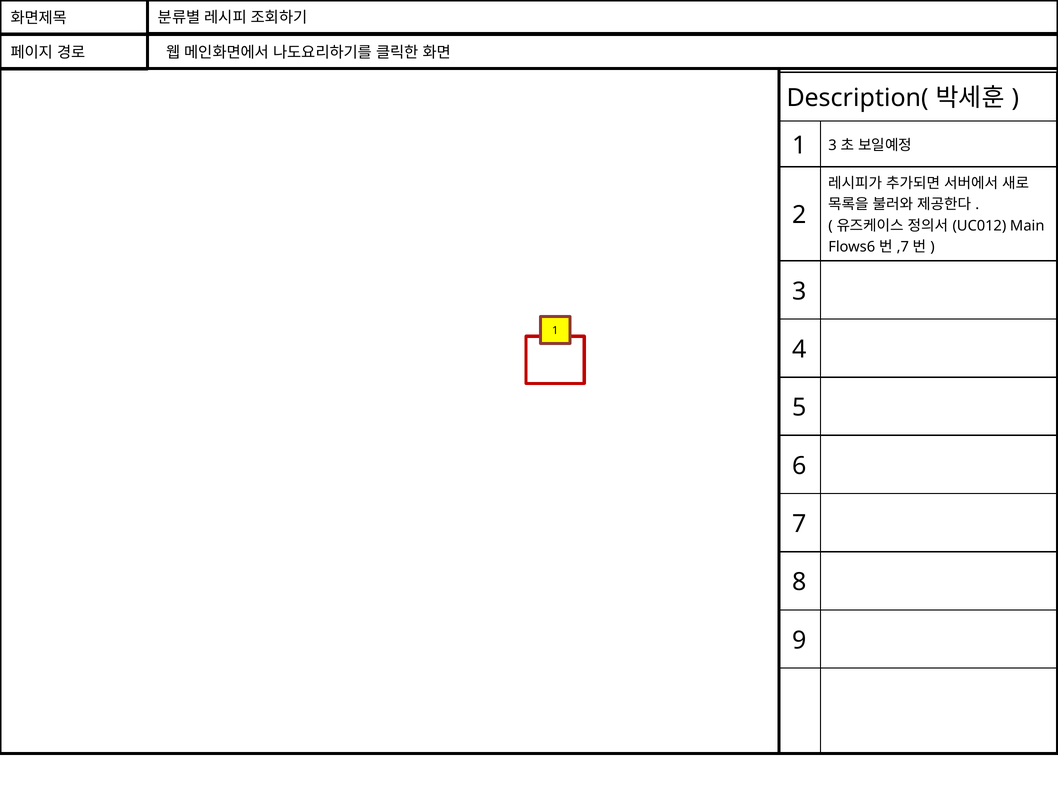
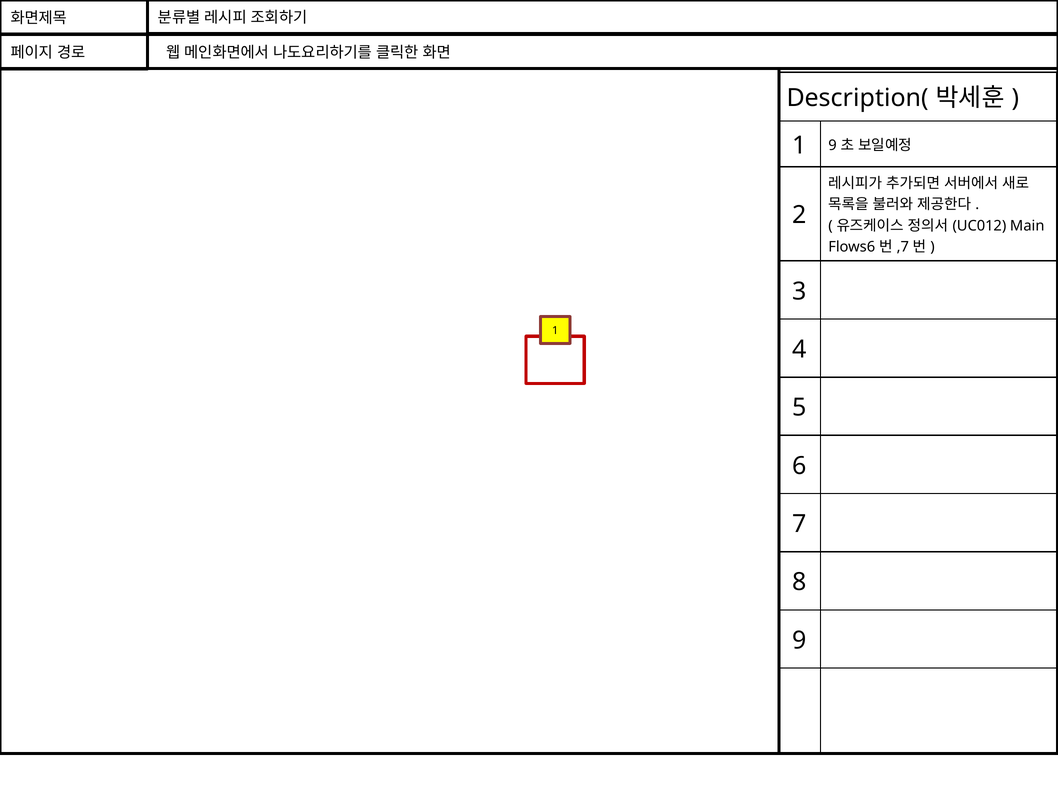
1 3: 3 -> 9 (833, 145)
